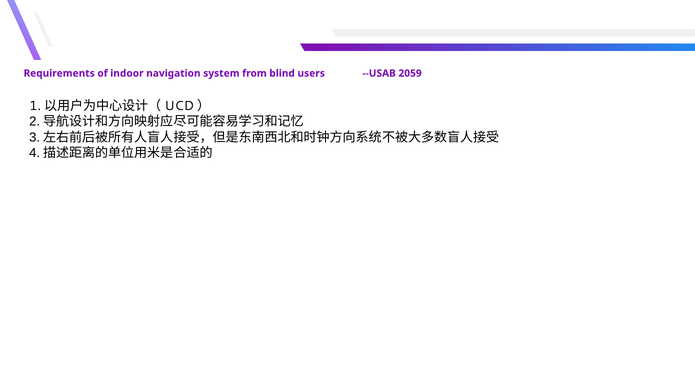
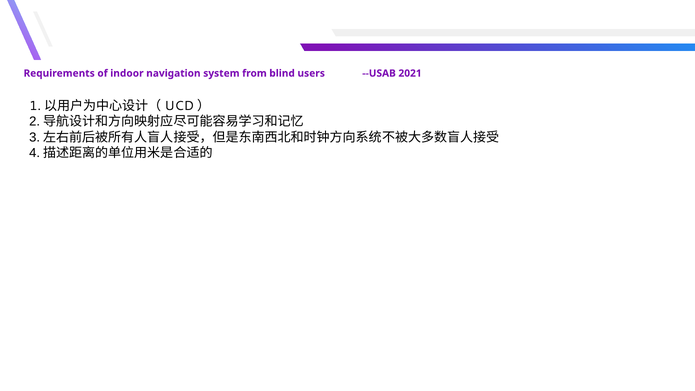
2059: 2059 -> 2021 (410, 73)
